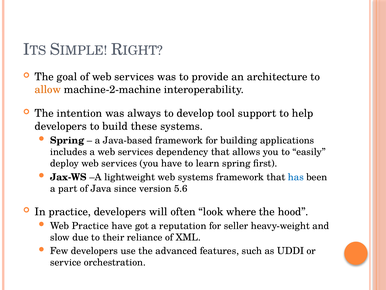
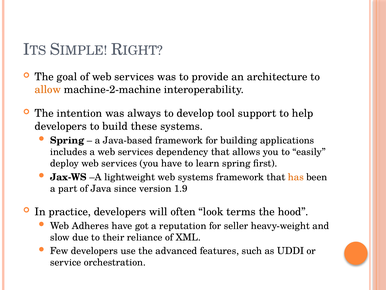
has colour: blue -> orange (296, 177)
5.6: 5.6 -> 1.9 (181, 188)
where: where -> terms (241, 211)
Web Practice: Practice -> Adheres (90, 225)
